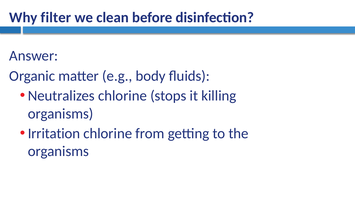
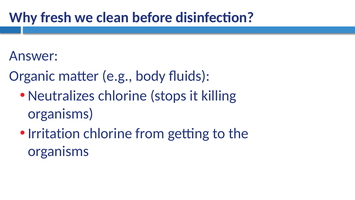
filter: filter -> fresh (56, 17)
